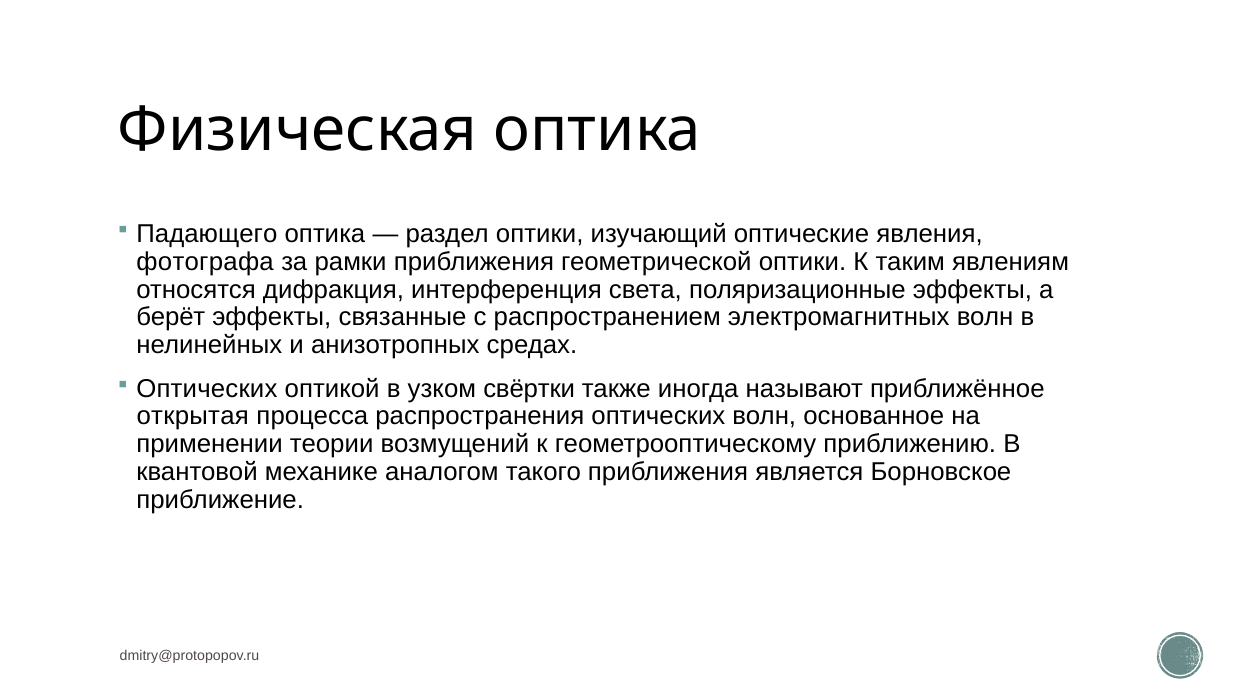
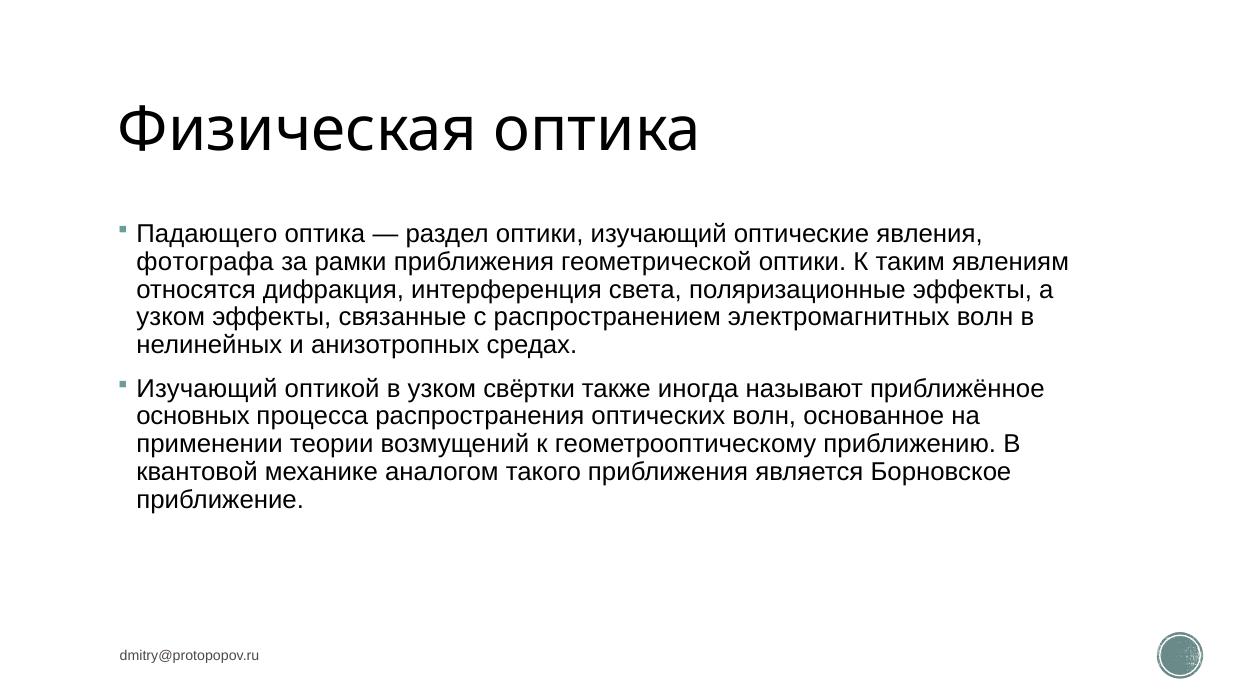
берёт: берёт -> узком (171, 317)
Оптических: Оптических -> Изучающий (207, 388)
открытая: открытая -> основных (193, 416)
